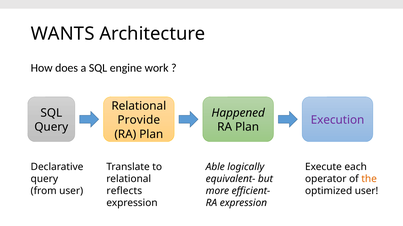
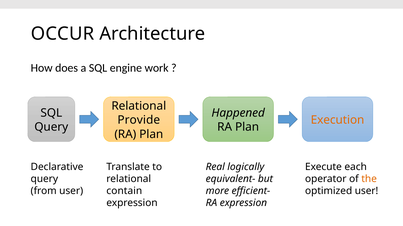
WANTS: WANTS -> OCCUR (63, 34)
Execution colour: purple -> orange (338, 120)
Able: Able -> Real (215, 167)
reflects: reflects -> contain (124, 191)
